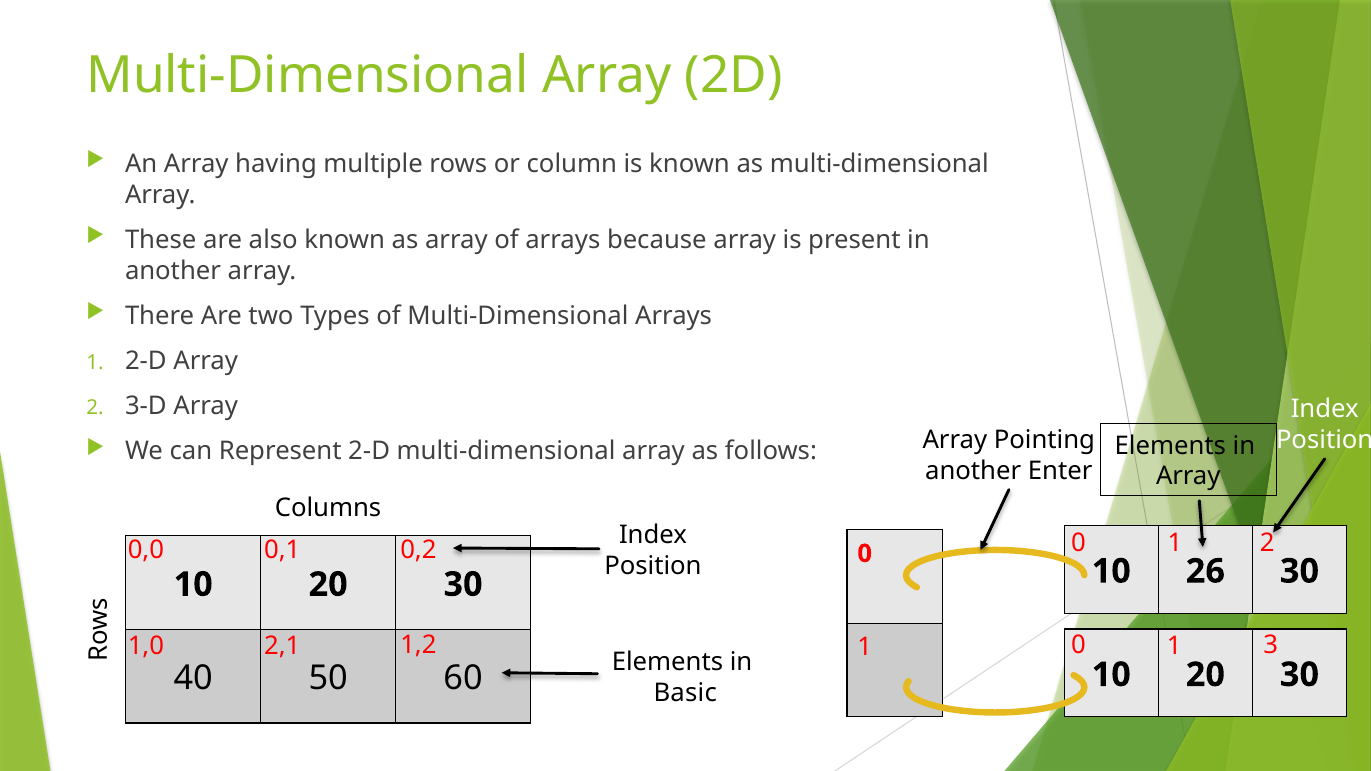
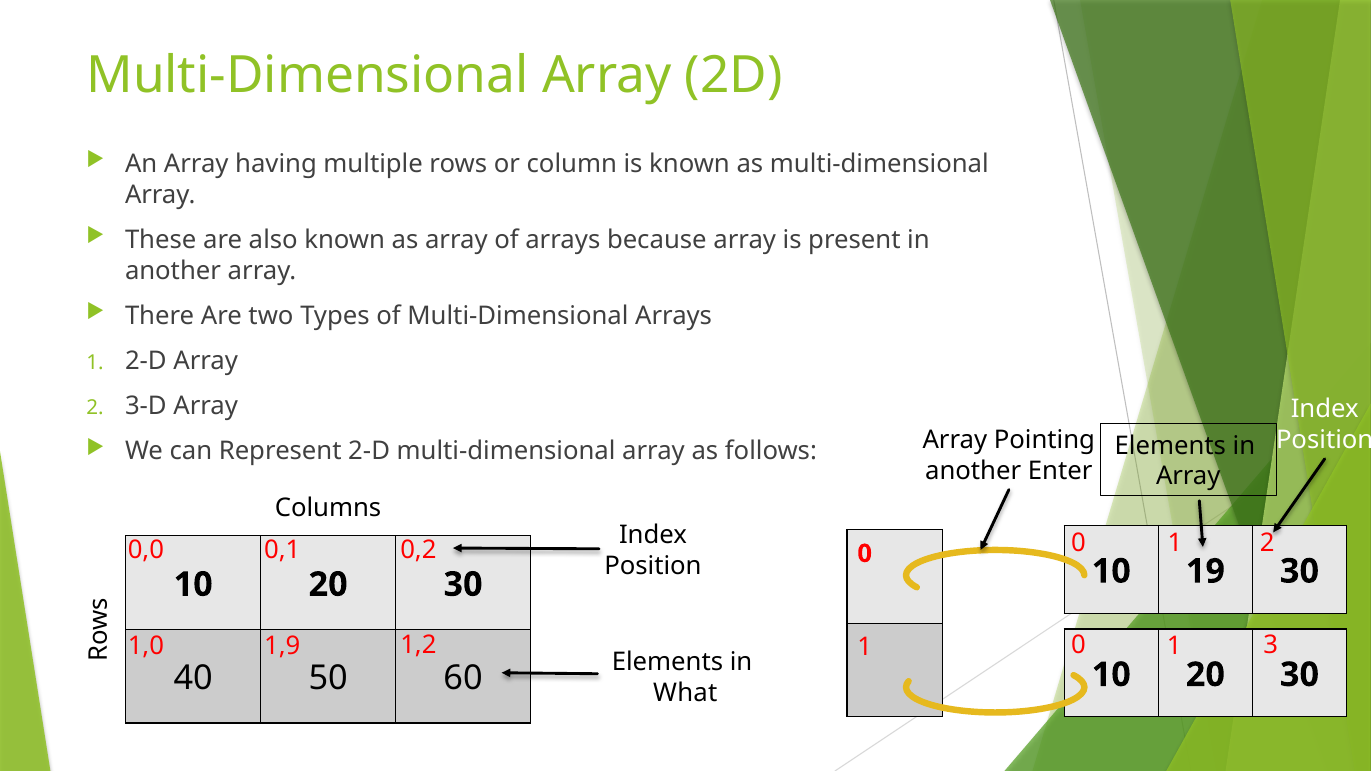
26: 26 -> 19 (1205, 571)
2,1: 2,1 -> 1,9 (282, 646)
Basic: Basic -> What (685, 693)
